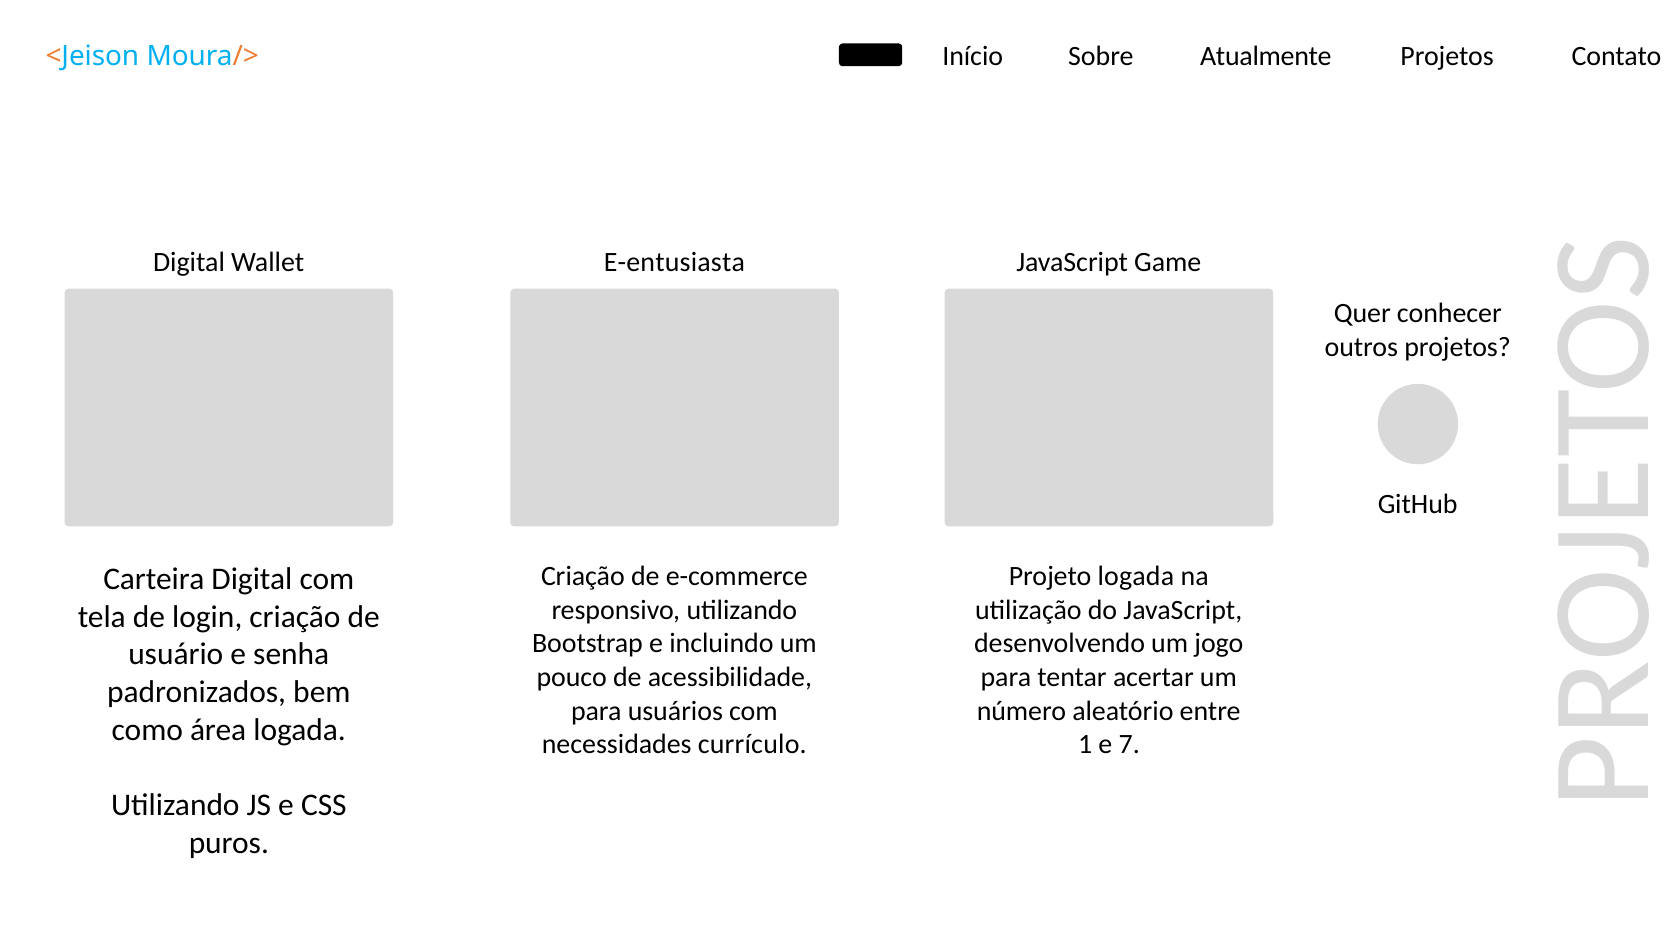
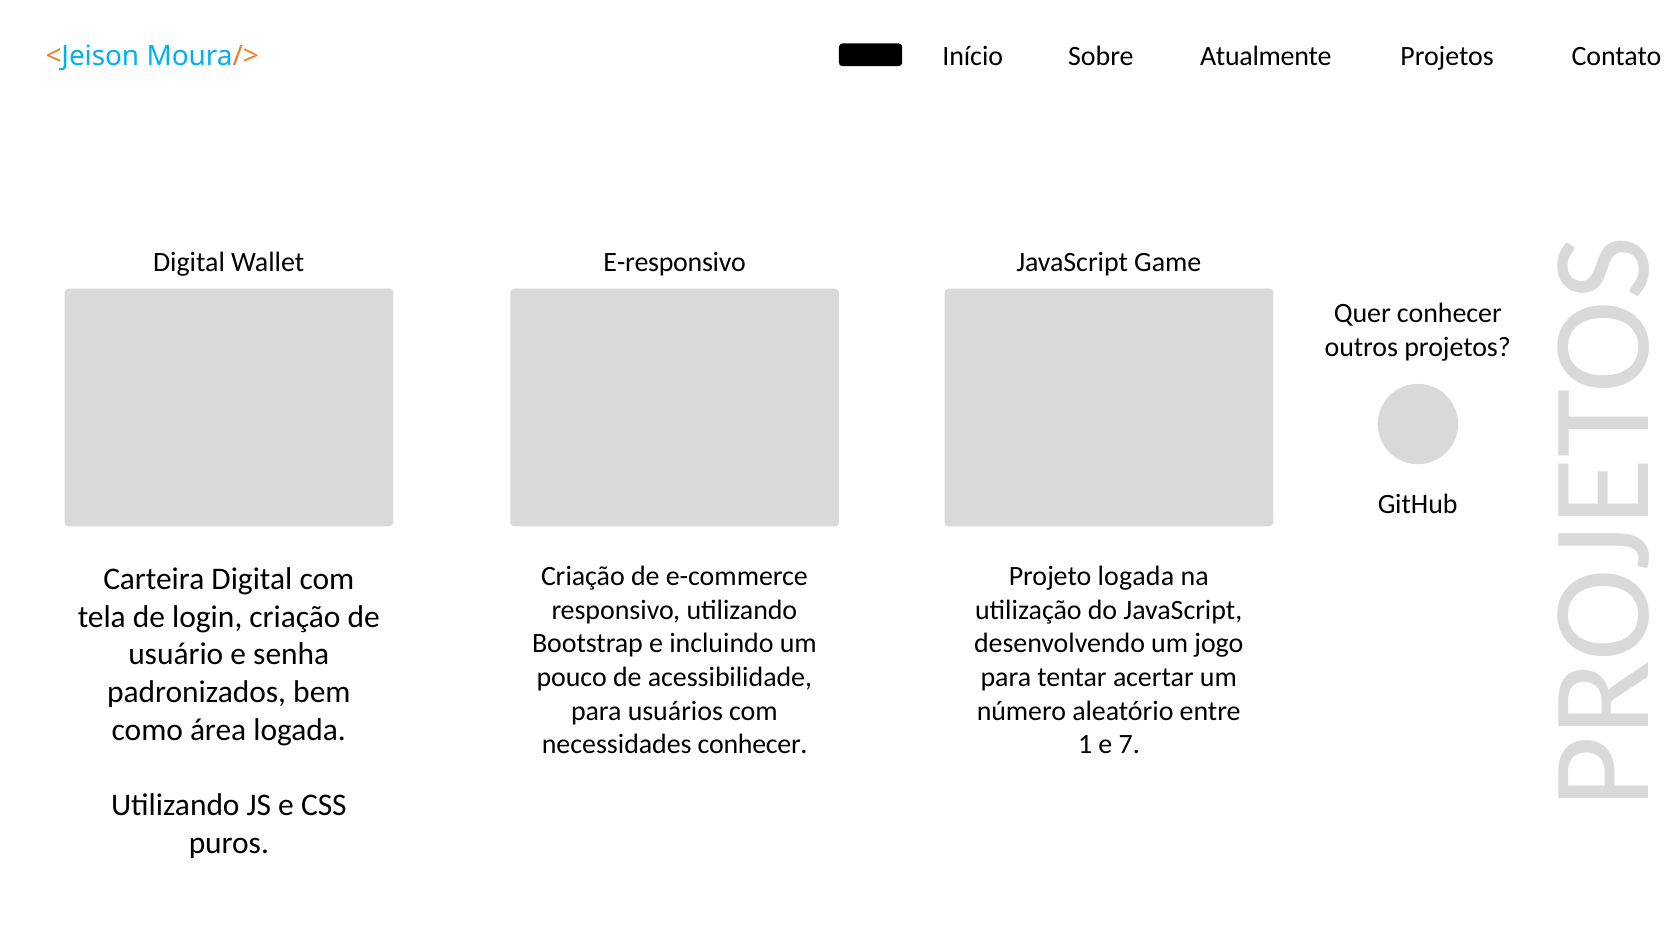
E-entusiasta: E-entusiasta -> E-responsivo (675, 263)
necessidades currículo: currículo -> conhecer (753, 744)
